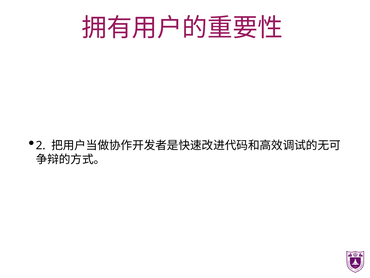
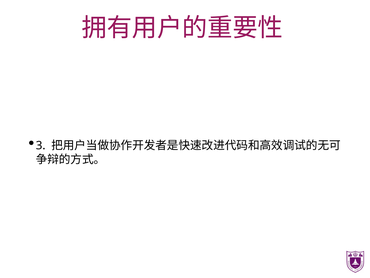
2: 2 -> 3 (41, 145)
